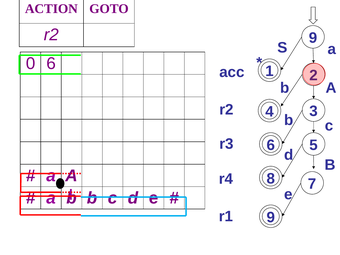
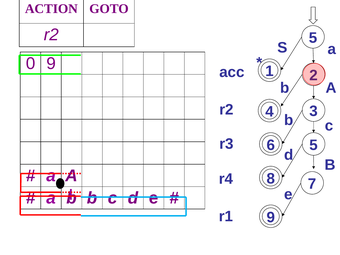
r2 9: 9 -> 5 (313, 38)
0 6: 6 -> 9 (51, 63)
